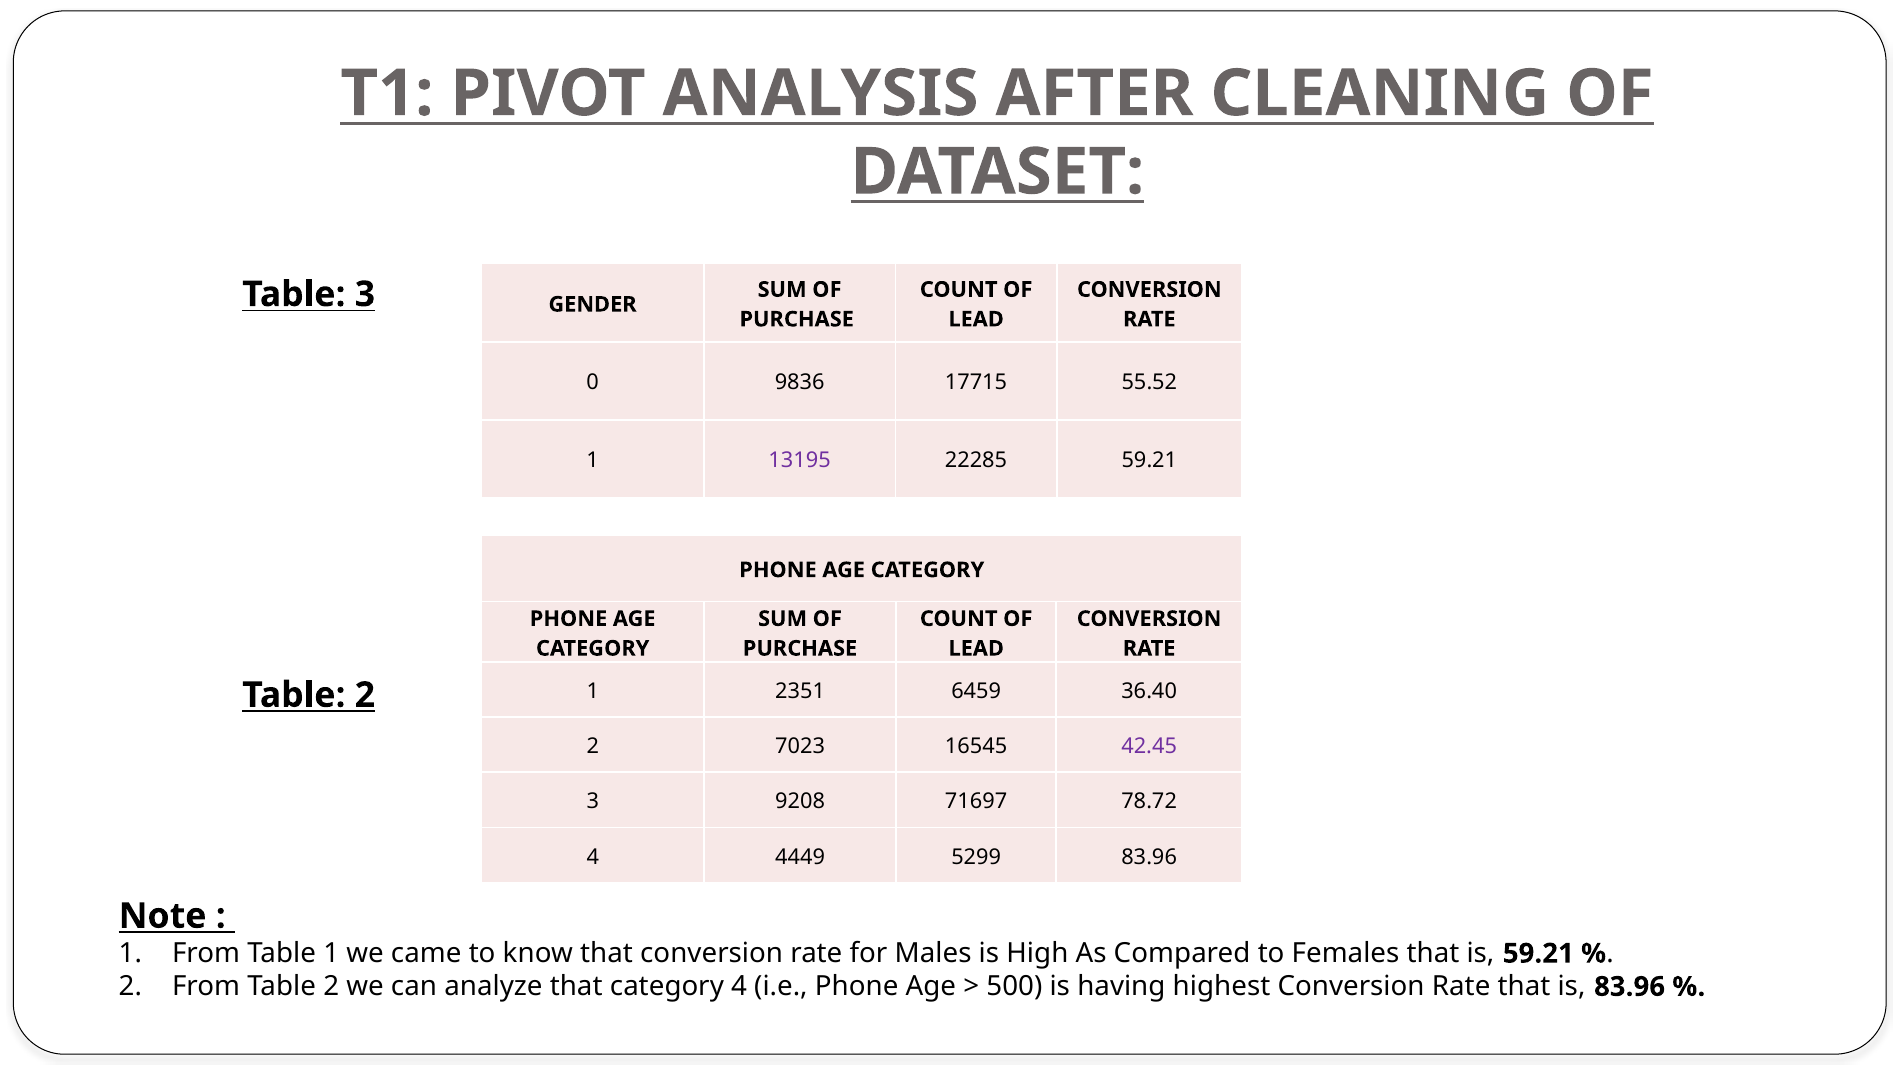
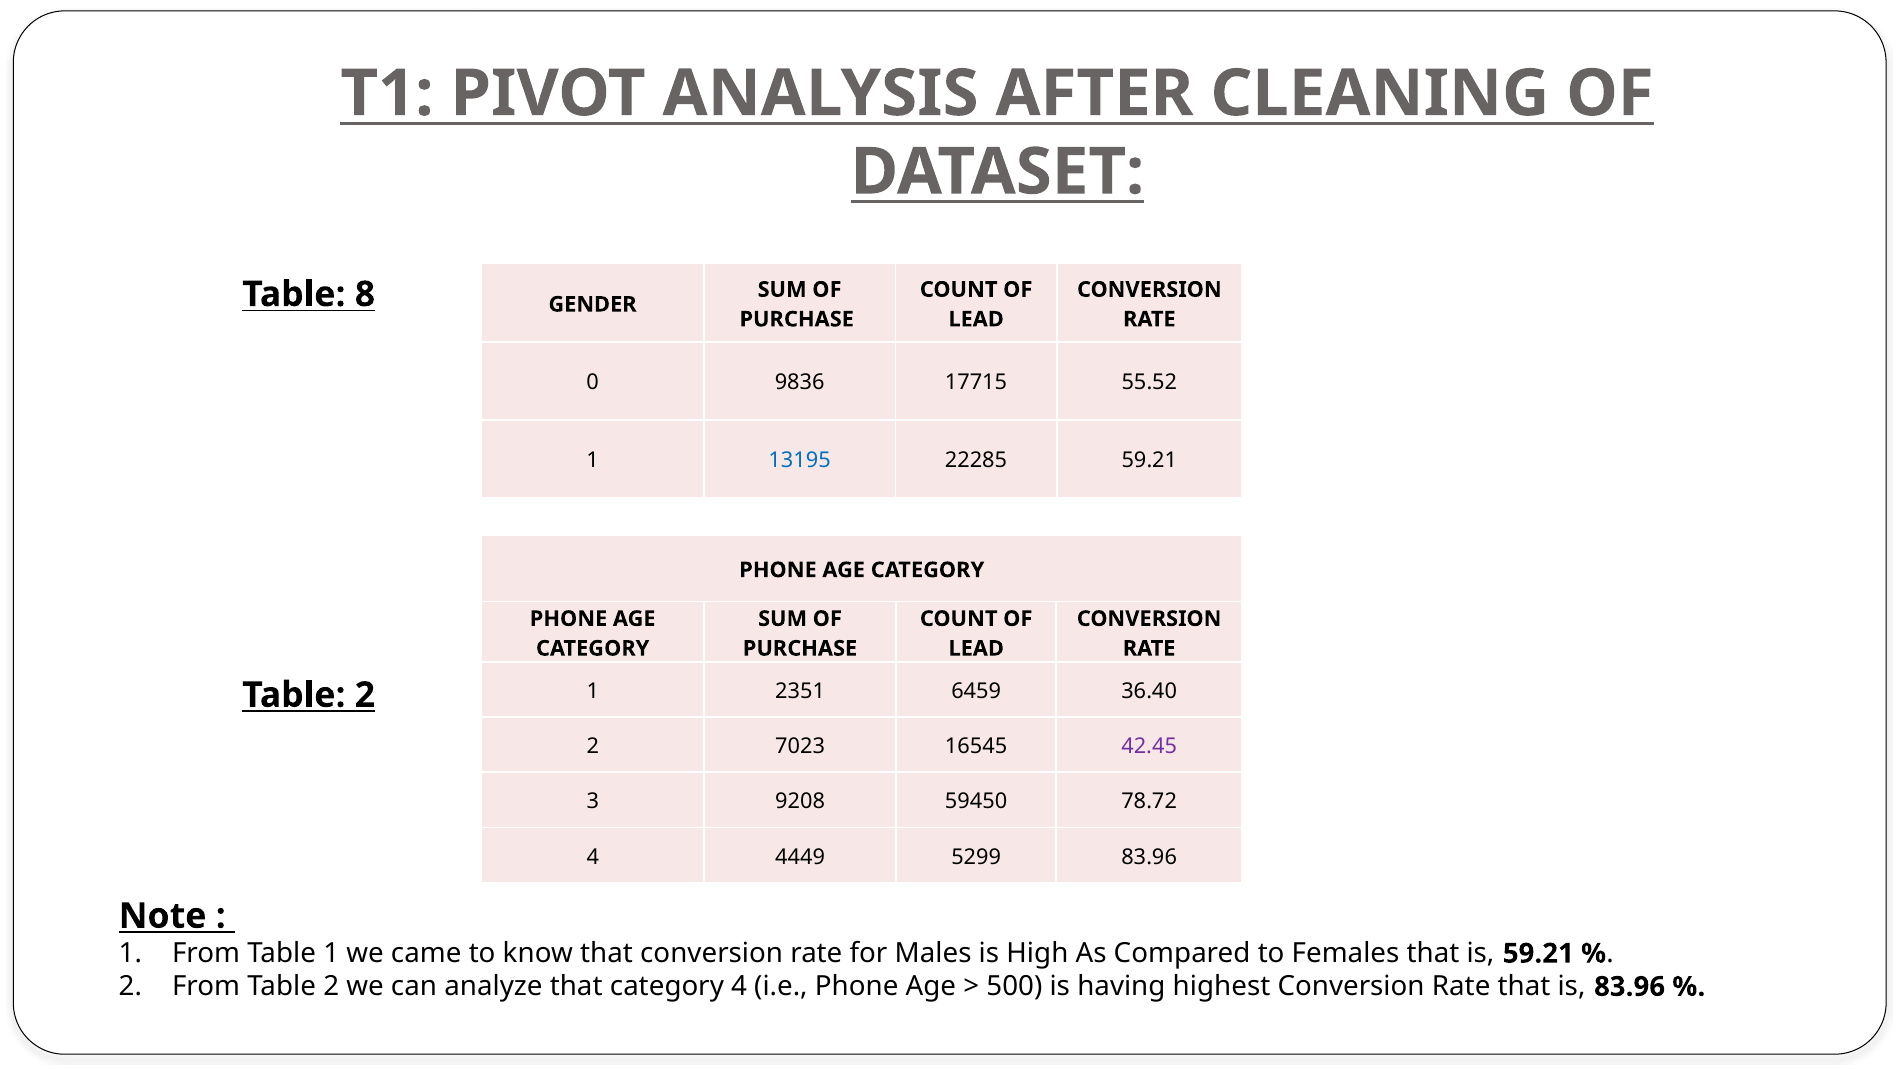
Table 3: 3 -> 8 (365, 294)
13195 colour: purple -> blue (800, 461)
71697: 71697 -> 59450 (976, 802)
